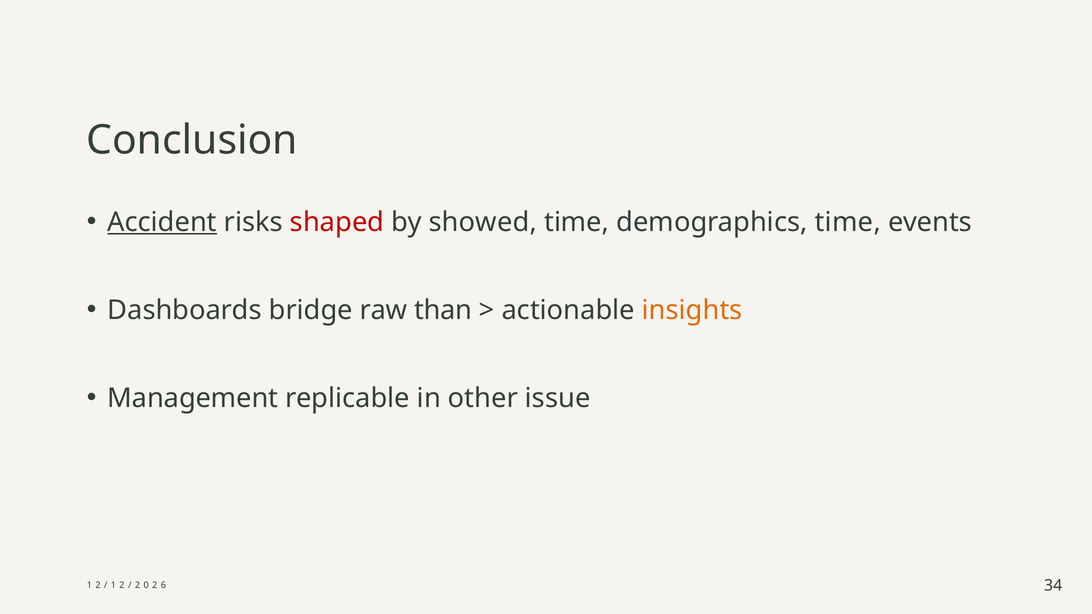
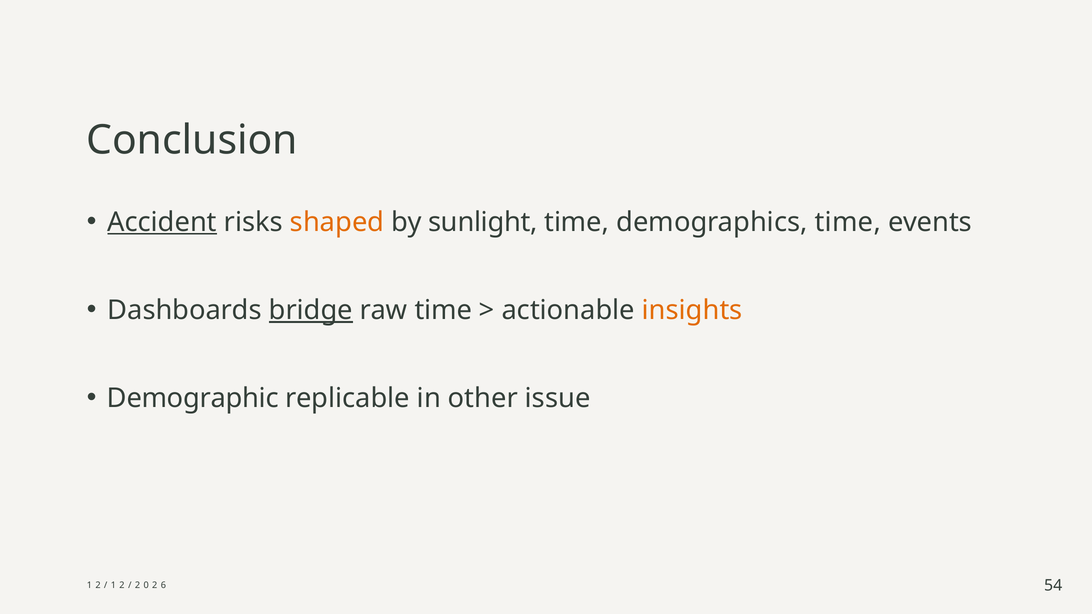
shaped colour: red -> orange (337, 222)
showed: showed -> sunlight (483, 222)
bridge underline: none -> present (311, 310)
raw than: than -> time (443, 310)
Management: Management -> Demographic (193, 399)
34: 34 -> 54 (1053, 585)
